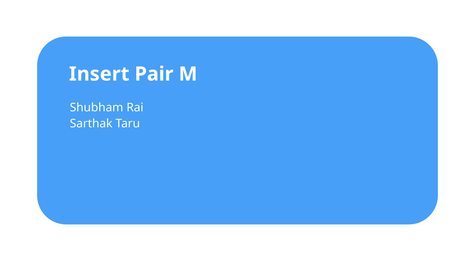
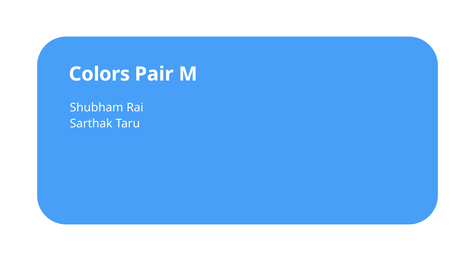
Insert: Insert -> Colors (99, 74)
